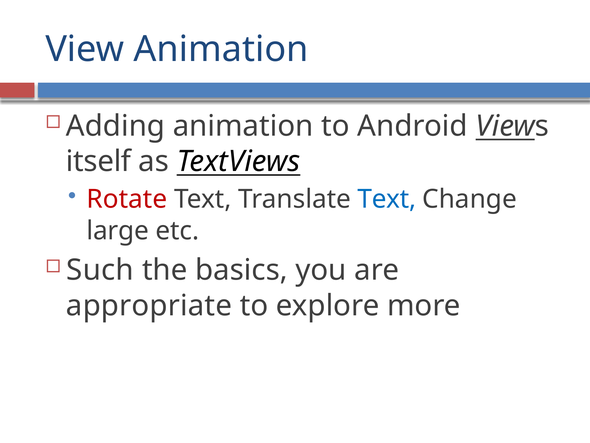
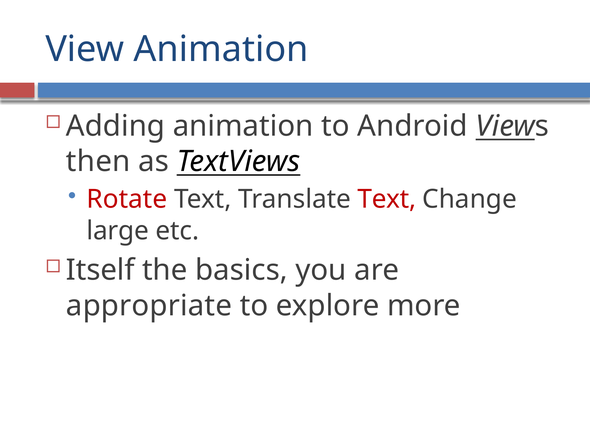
itself: itself -> then (98, 161)
Text colour: blue -> red (387, 199)
Such: Such -> Itself (100, 270)
